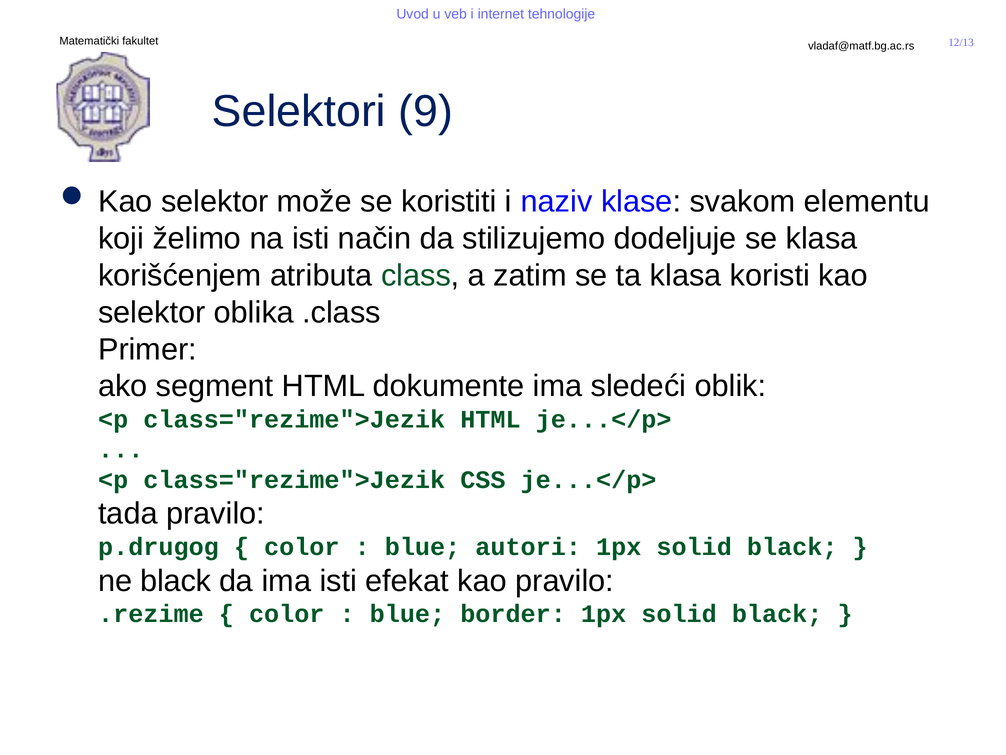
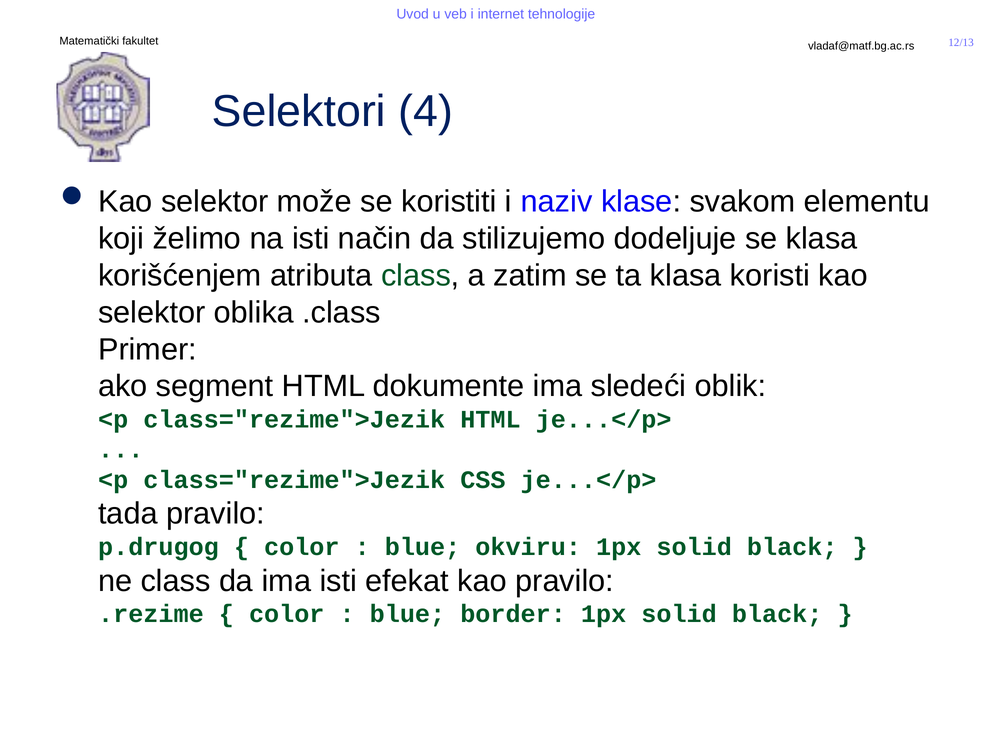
9: 9 -> 4 (426, 111)
autori: autori -> okviru (528, 547)
ne black: black -> class (176, 581)
